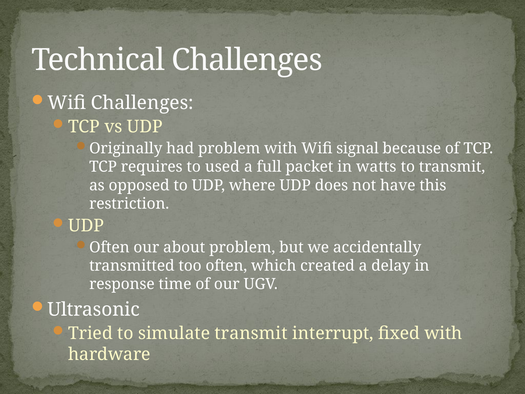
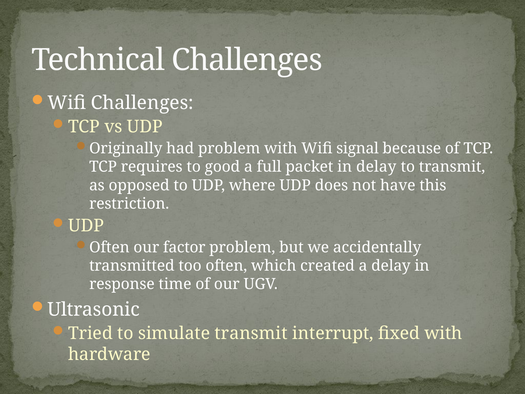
used: used -> good (222, 167)
in watts: watts -> delay (376, 167)
about: about -> factor (184, 247)
